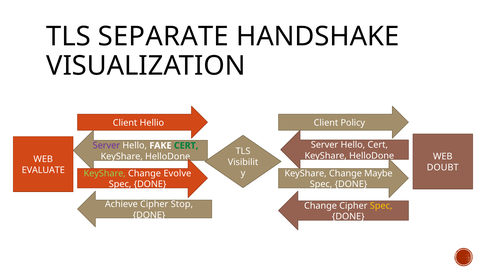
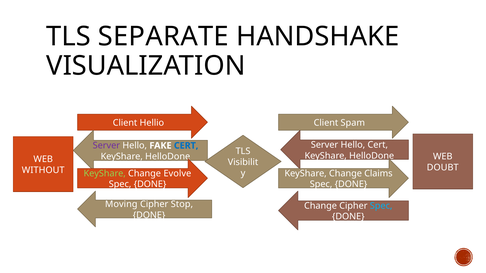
Policy: Policy -> Spam (353, 123)
CERT colour: green -> blue (186, 146)
EVALUATE: EVALUATE -> WITHOUT (43, 170)
Maybe: Maybe -> Claims (378, 174)
Achieve: Achieve -> Moving (121, 204)
Spec colour: yellow -> light blue (381, 206)
